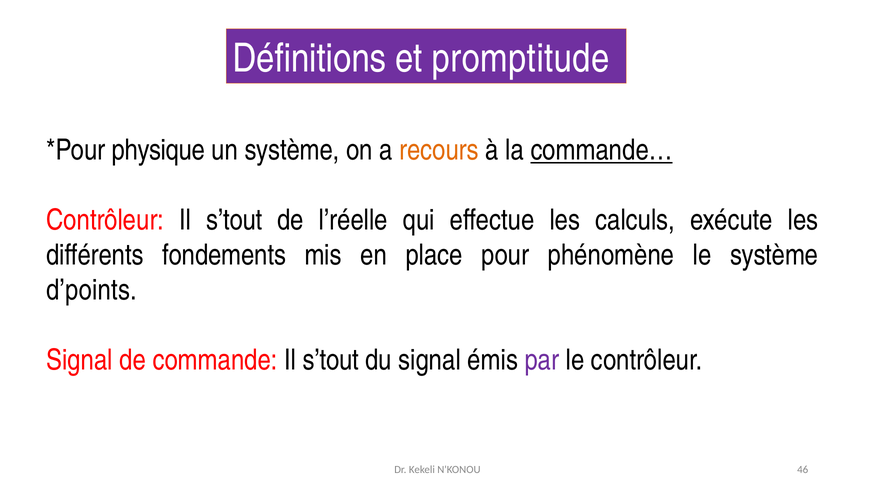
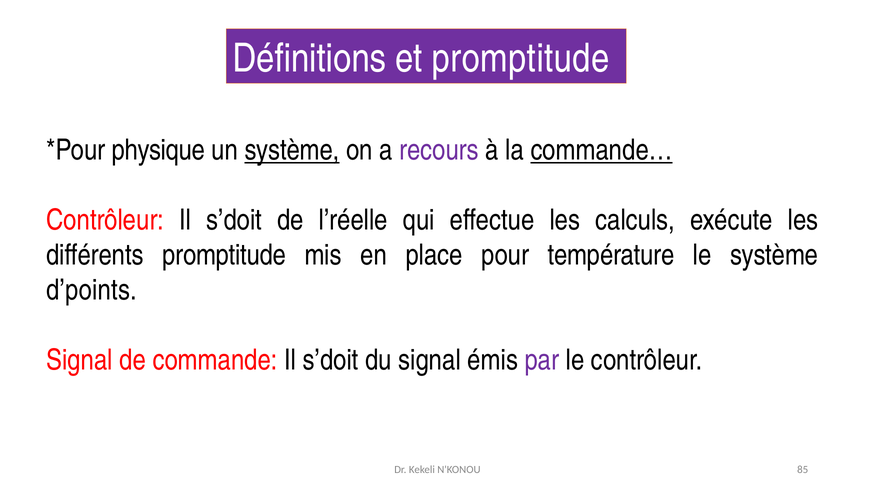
système underline: none -> present (292, 150)
recours colour: orange -> purple (439, 150)
Contrôleur Il s’tout: s’tout -> s’doit (234, 220)
différents fondements: fondements -> promptitude (224, 255)
phénomène: phénomène -> température (611, 255)
commande Il s’tout: s’tout -> s’doit (331, 360)
46: 46 -> 85 (803, 470)
